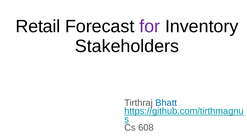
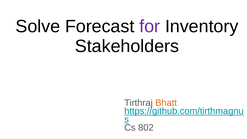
Retail: Retail -> Solve (38, 26)
Bhatt colour: blue -> orange (166, 103)
608: 608 -> 802 (146, 128)
